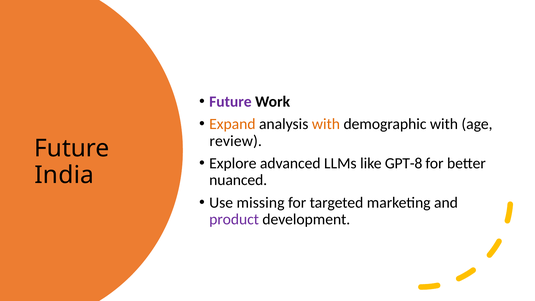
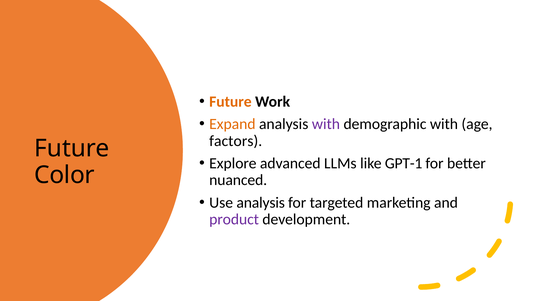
Future colour: purple -> orange (230, 102)
with colour: orange -> purple (326, 124)
review: review -> factors (236, 141)
GPT-8: GPT-8 -> GPT-1 (404, 163)
India: India -> Color (64, 175)
Use missing: missing -> analysis (261, 203)
